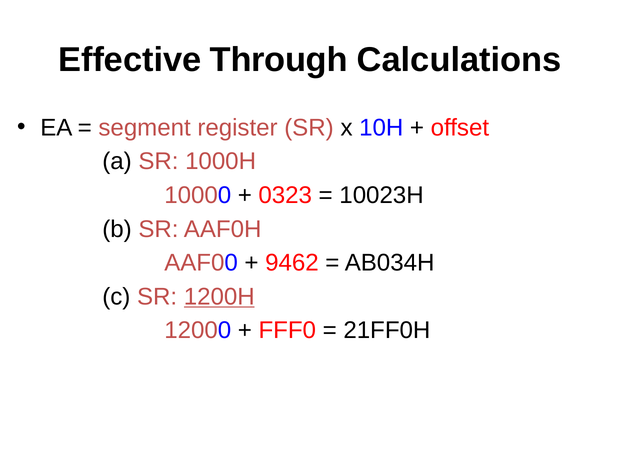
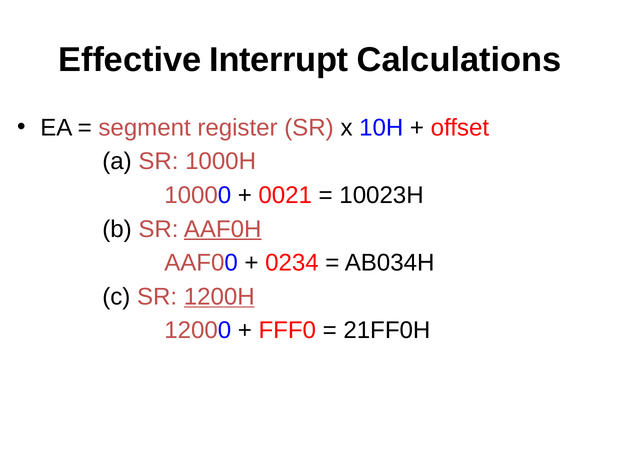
Through: Through -> Interrupt (279, 60)
0323: 0323 -> 0021 (285, 195)
AAF0H underline: none -> present (223, 229)
9462: 9462 -> 0234 (292, 263)
